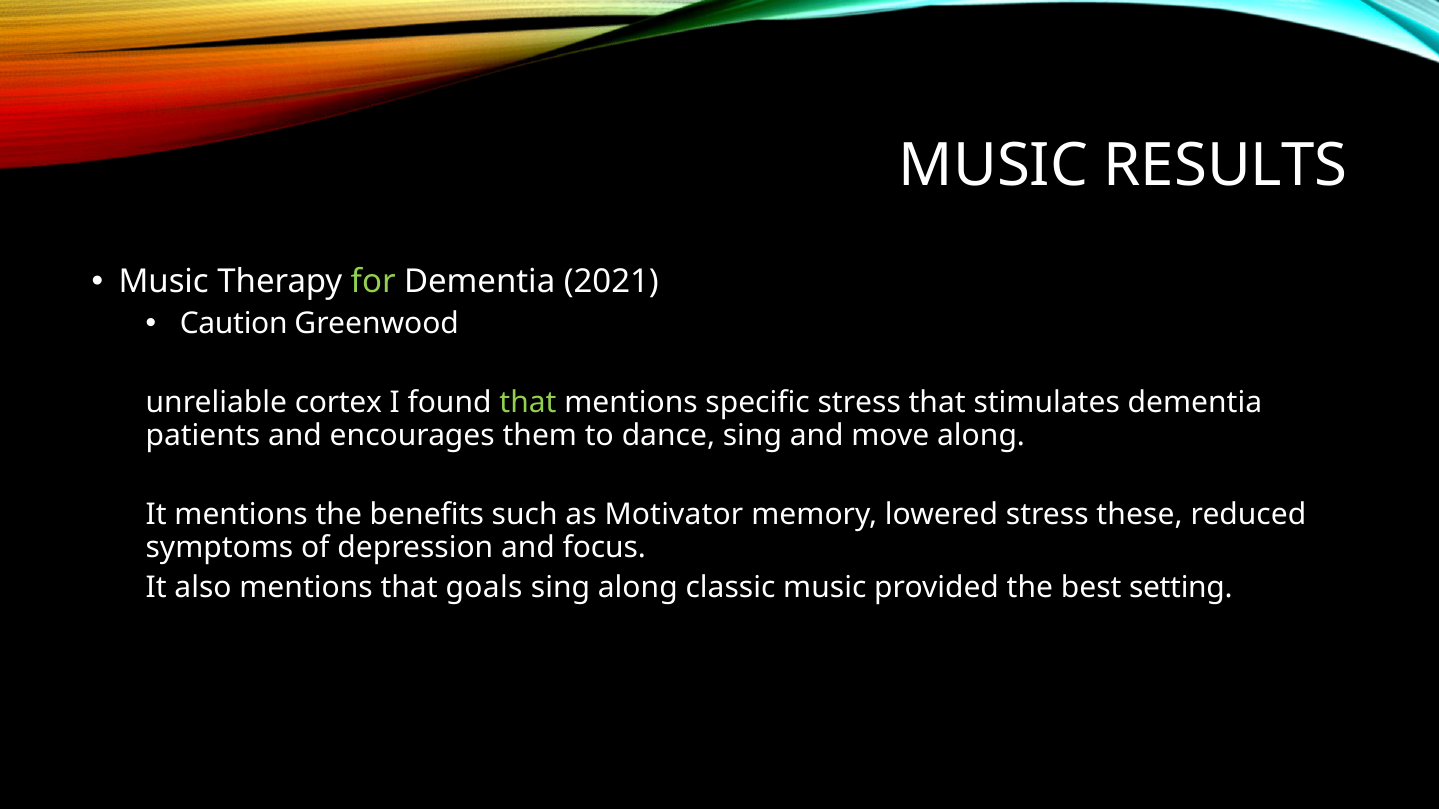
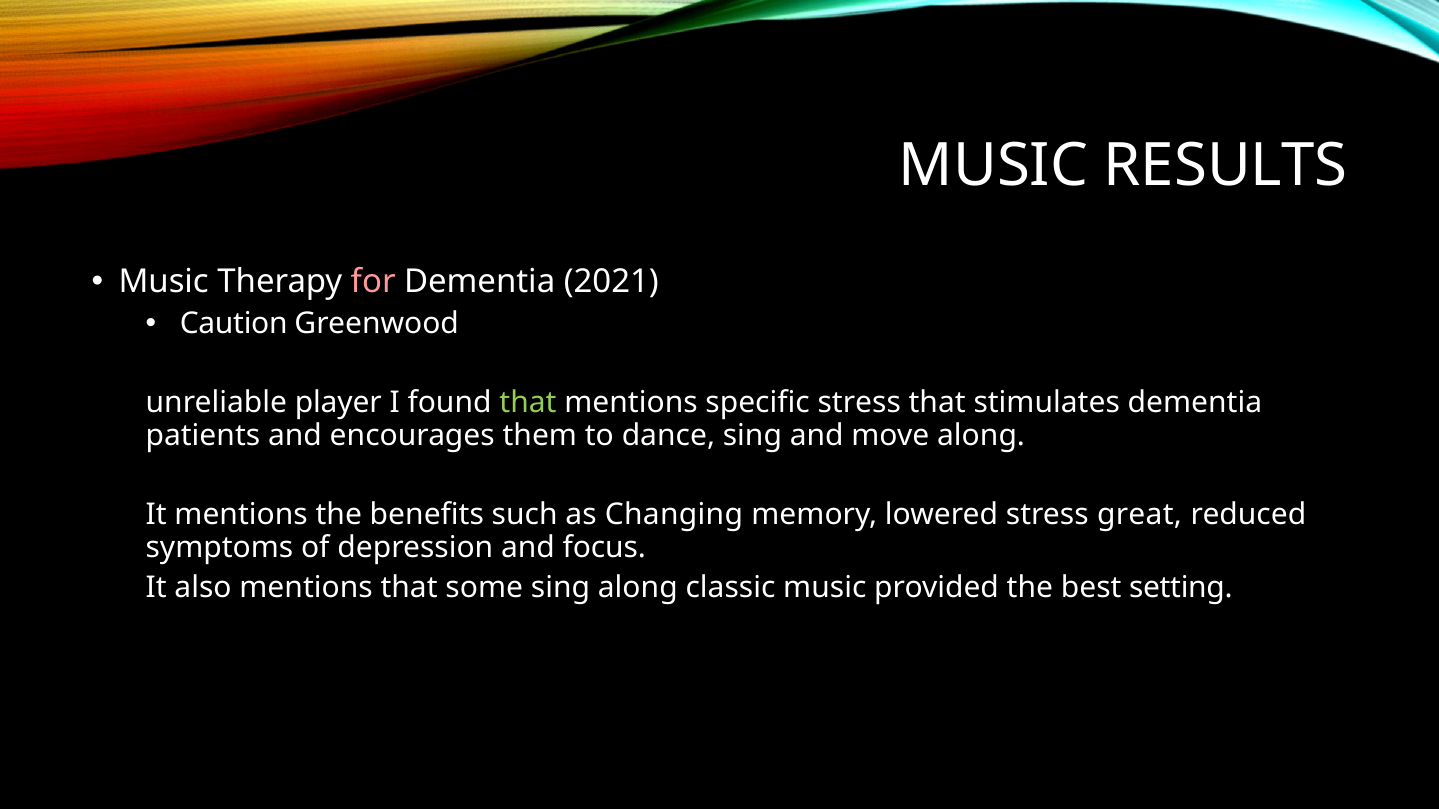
for colour: light green -> pink (373, 282)
cortex: cortex -> player (338, 403)
Motivator: Motivator -> Changing (674, 515)
these: these -> great (1139, 515)
goals: goals -> some (484, 588)
